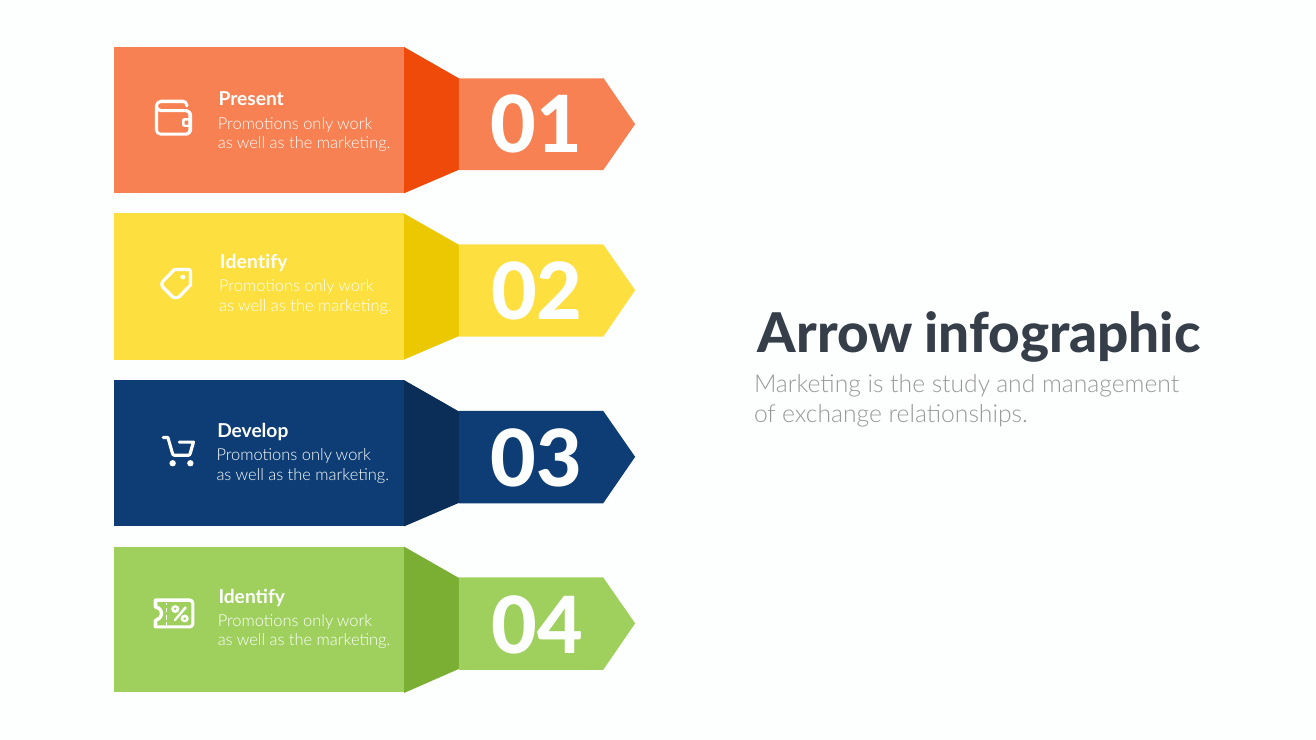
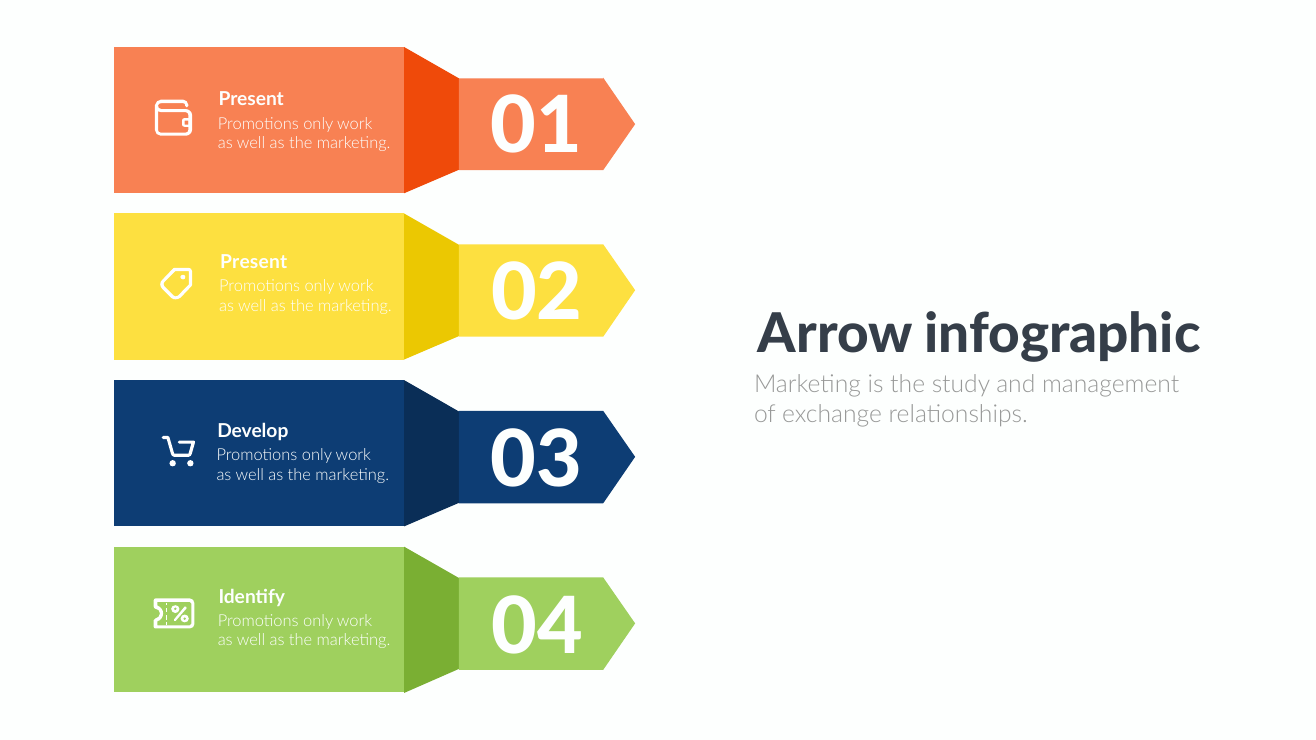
Identify: Identify -> Present (254, 262)
